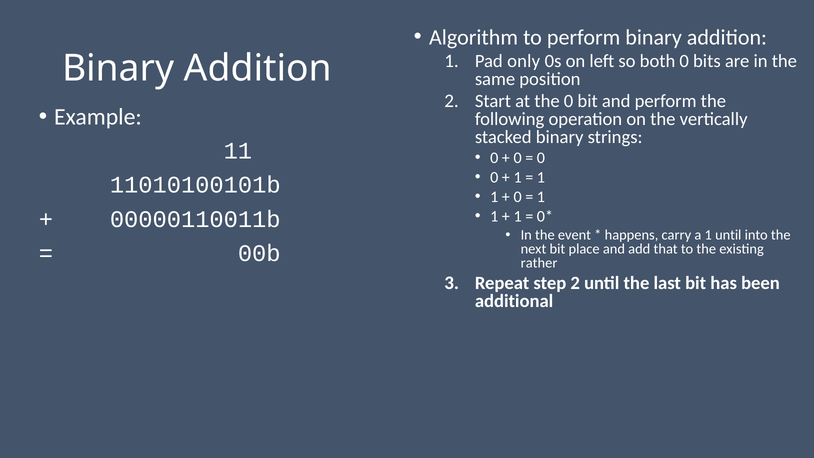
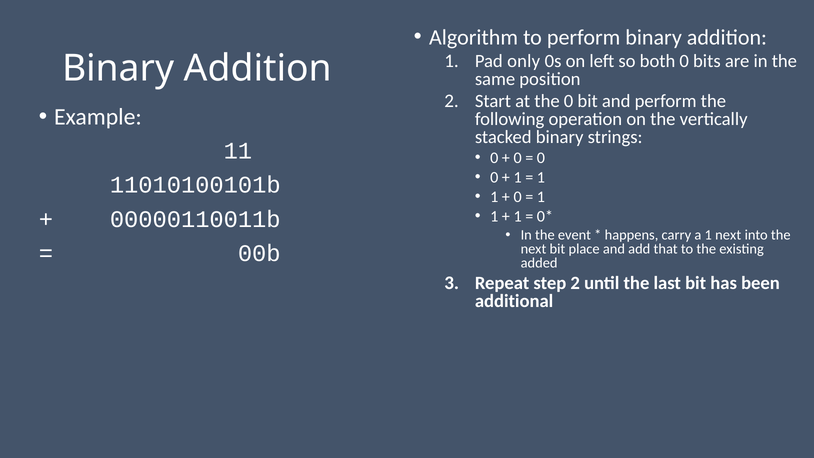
1 until: until -> next (728, 235)
rather: rather -> added (539, 263)
